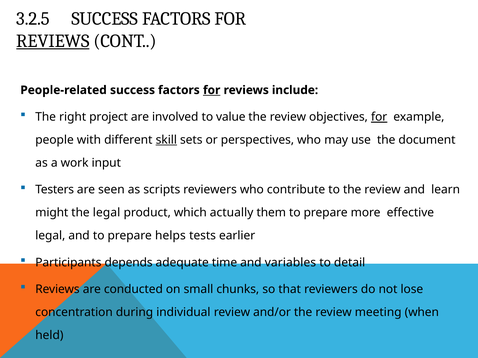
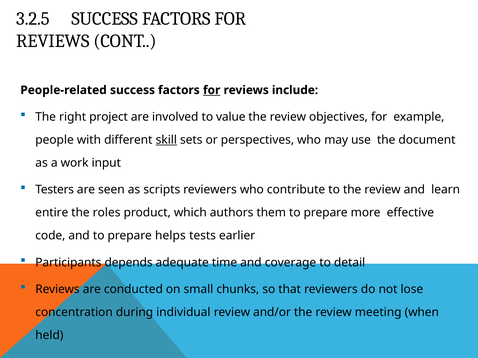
REVIEWS underline: present -> none (53, 41)
for underline: present -> none (379, 117)
might: might -> entire (52, 213)
the legal: legal -> roles (107, 213)
actually: actually -> authors (232, 213)
legal: legal -> code (50, 236)
variables: variables -> coverage (291, 263)
